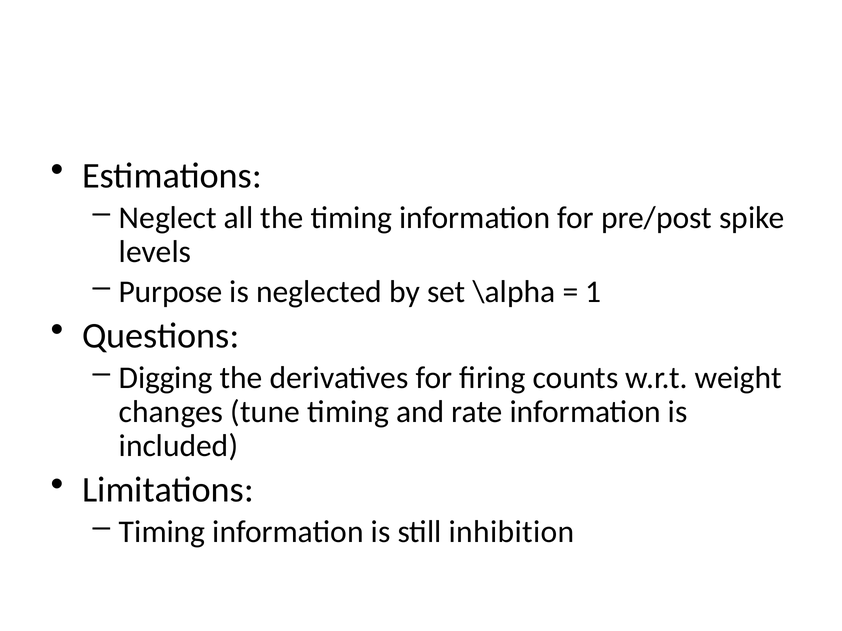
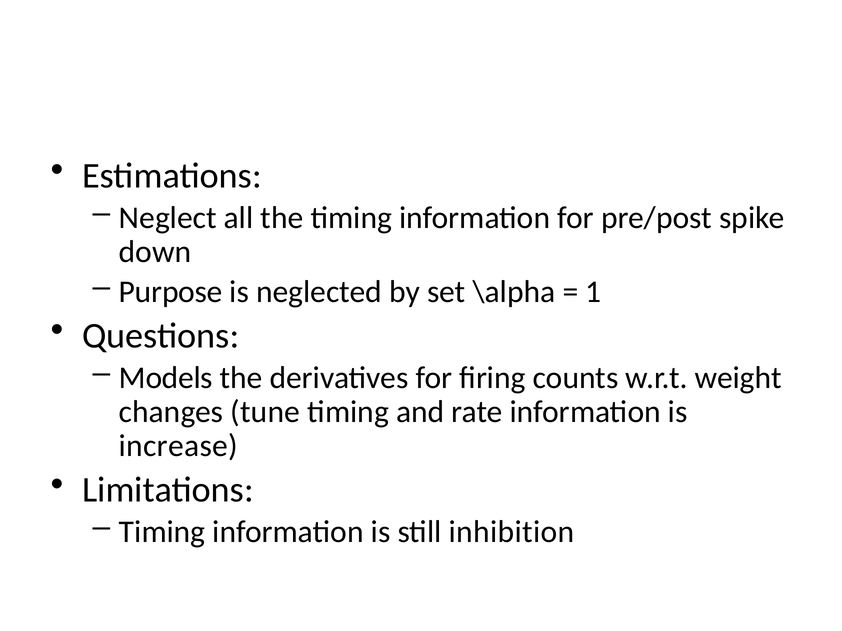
levels: levels -> down (155, 252)
Digging: Digging -> Models (166, 378)
included: included -> increase (178, 446)
